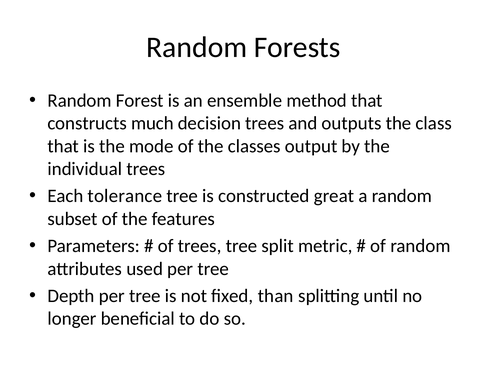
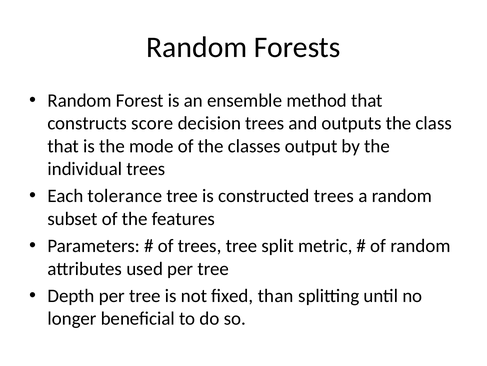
much: much -> score (152, 123)
constructed great: great -> trees (334, 196)
